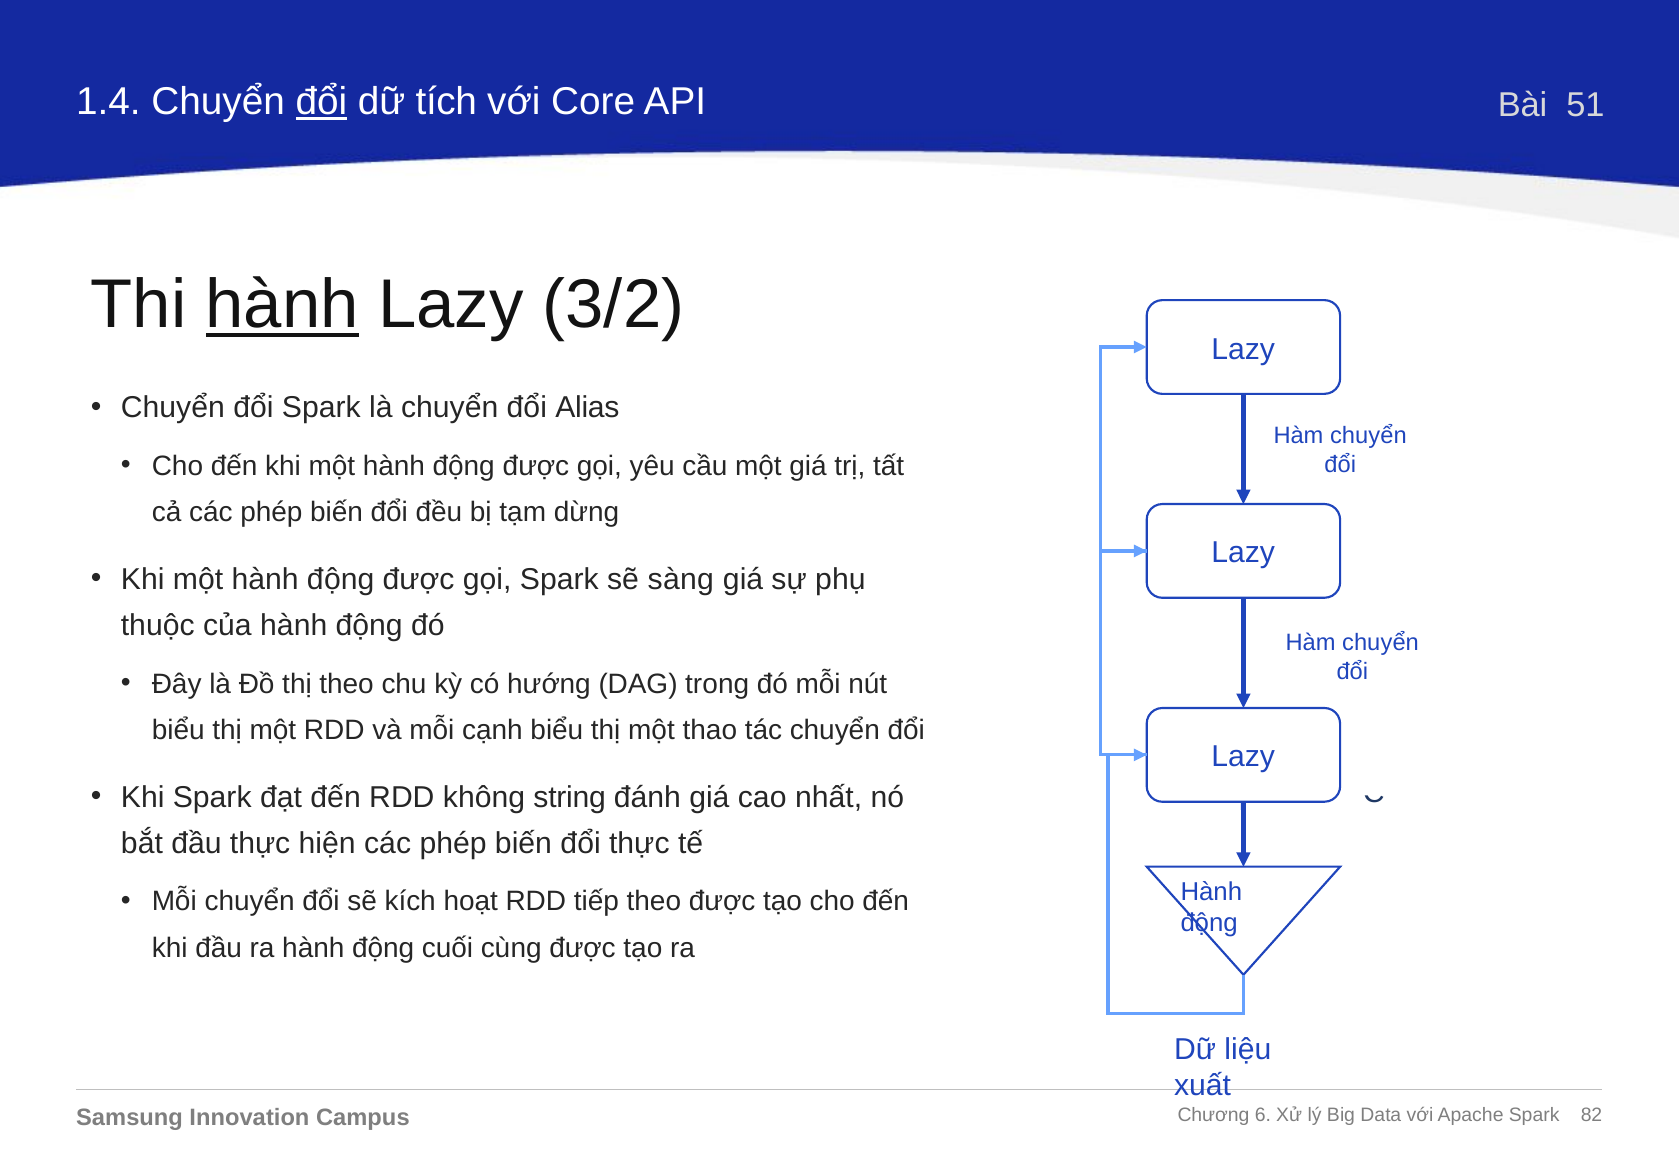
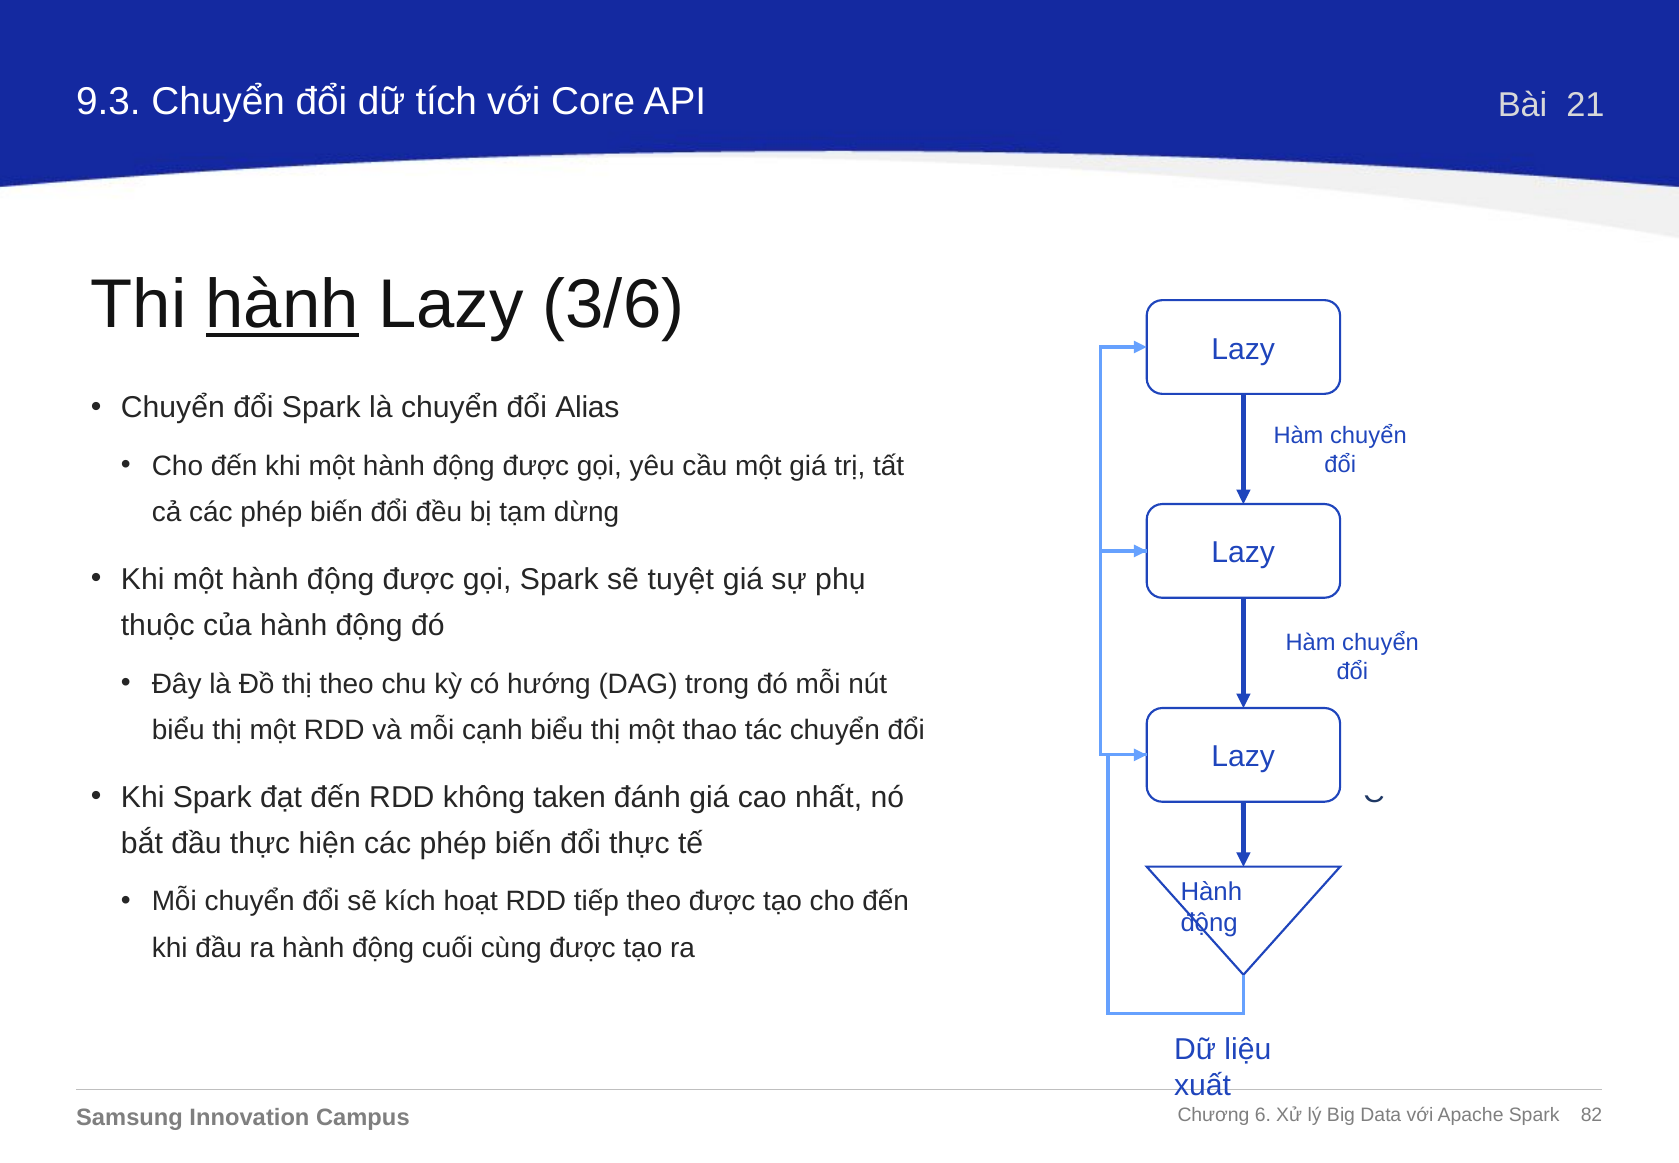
1.4: 1.4 -> 9.3 (108, 102)
đổi underline: present -> none (321, 102)
51: 51 -> 21 (1585, 105)
3/2: 3/2 -> 3/6 (613, 305)
sàng: sàng -> tuyệt (681, 579)
string: string -> taken (570, 797)
